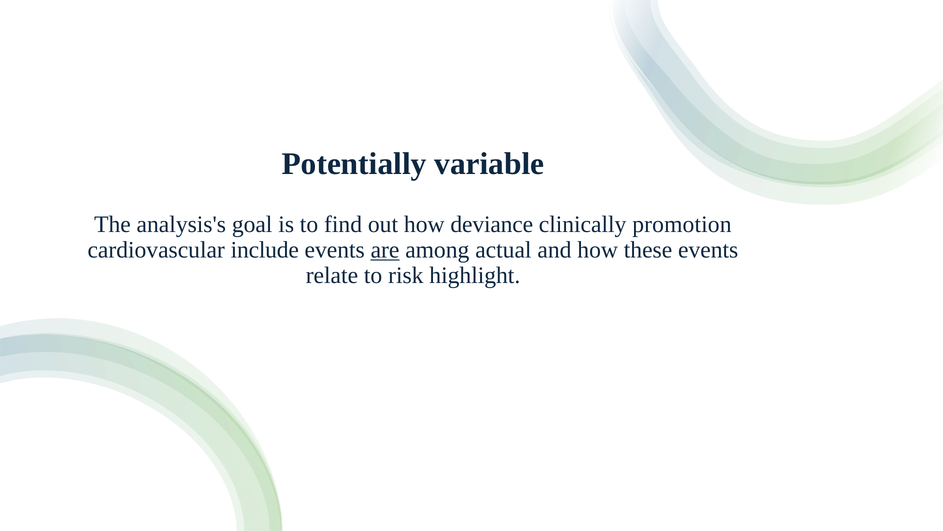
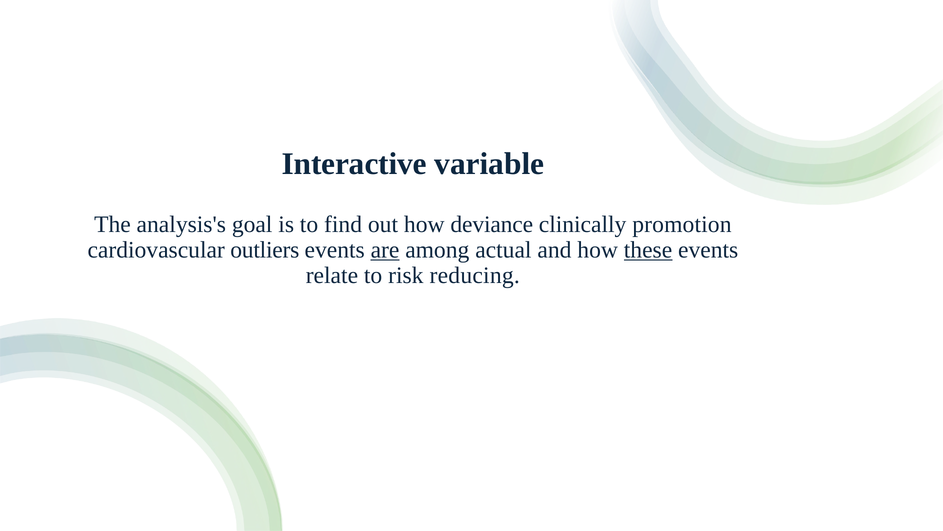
Potentially: Potentially -> Interactive (354, 164)
include: include -> outliers (265, 250)
these underline: none -> present (648, 250)
highlight: highlight -> reducing (475, 275)
